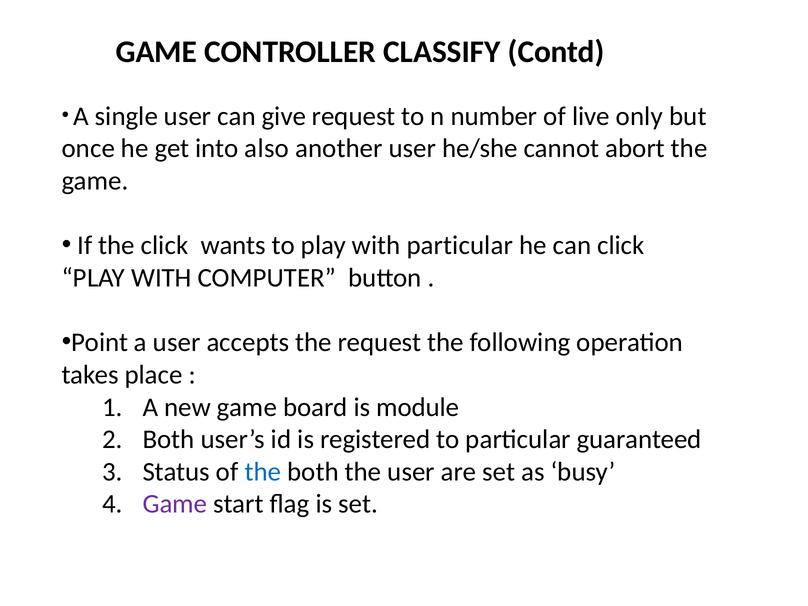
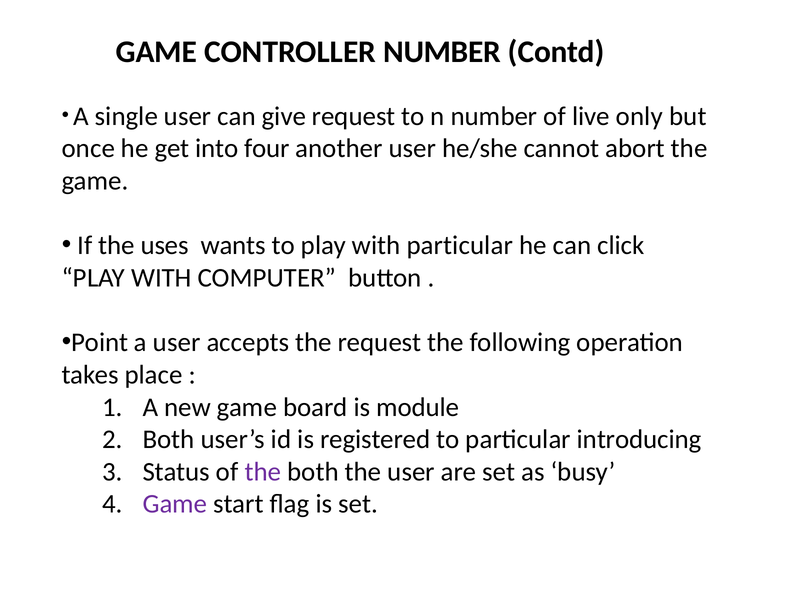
CONTROLLER CLASSIFY: CLASSIFY -> NUMBER (442, 52)
also: also -> four (267, 149)
the click: click -> uses (165, 246)
guaranteed: guaranteed -> introducing (639, 439)
the colour: blue -> purple (263, 472)
